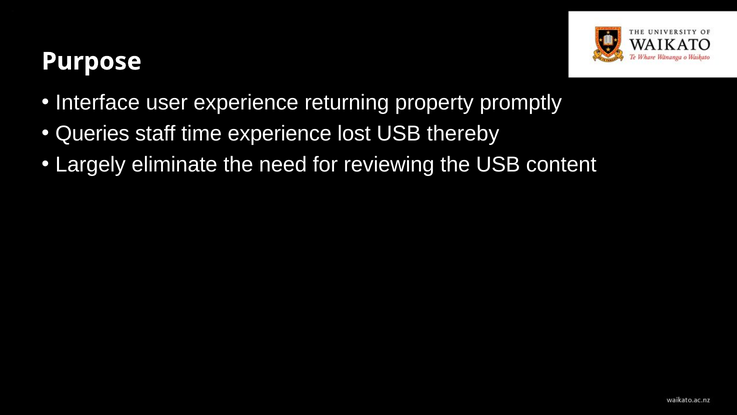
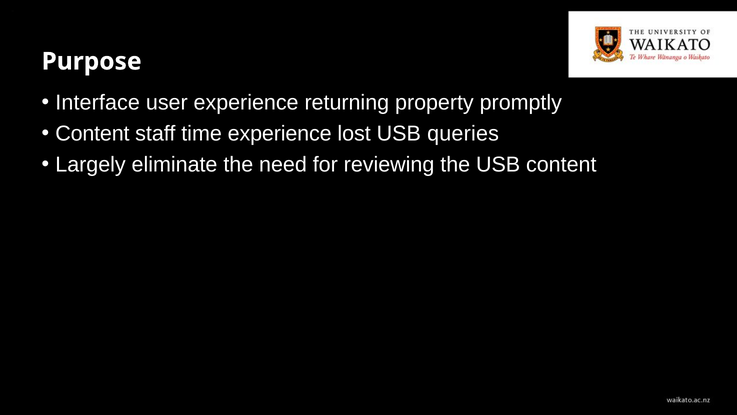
Queries: Queries -> Content (92, 133)
thereby: thereby -> queries (463, 133)
